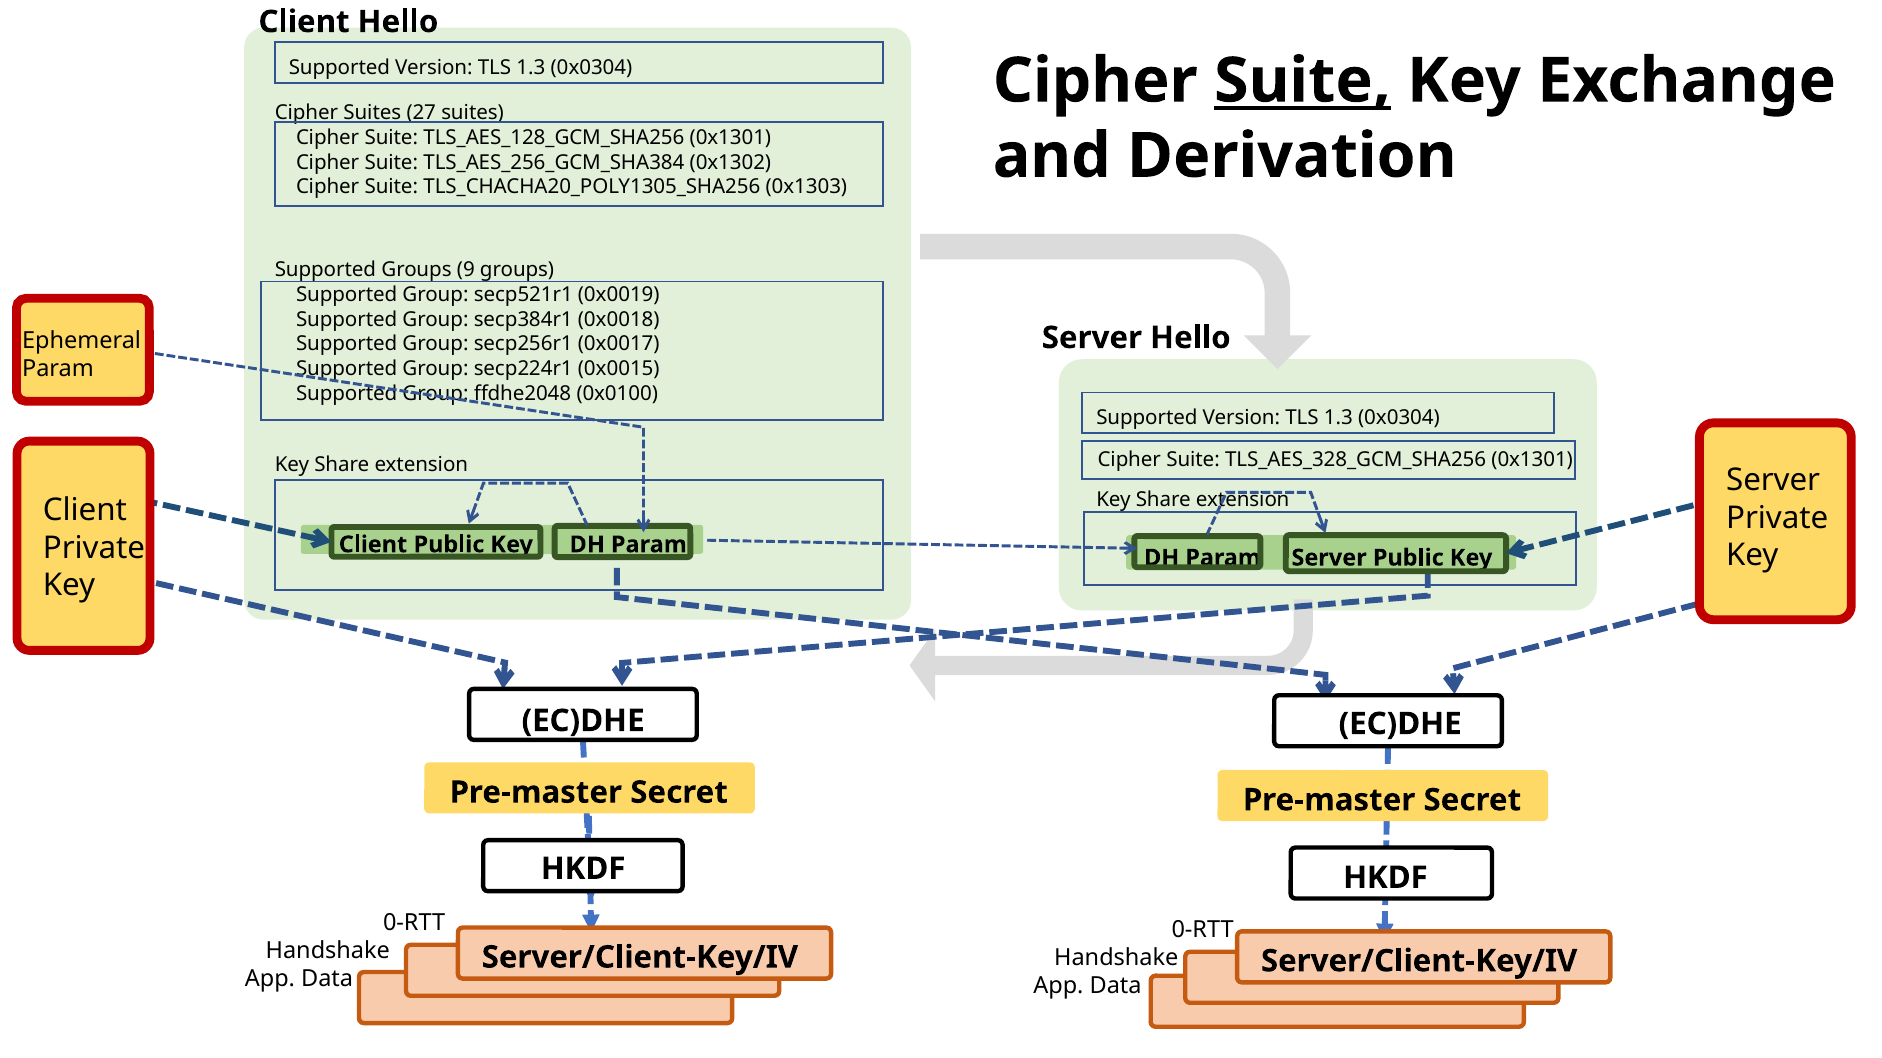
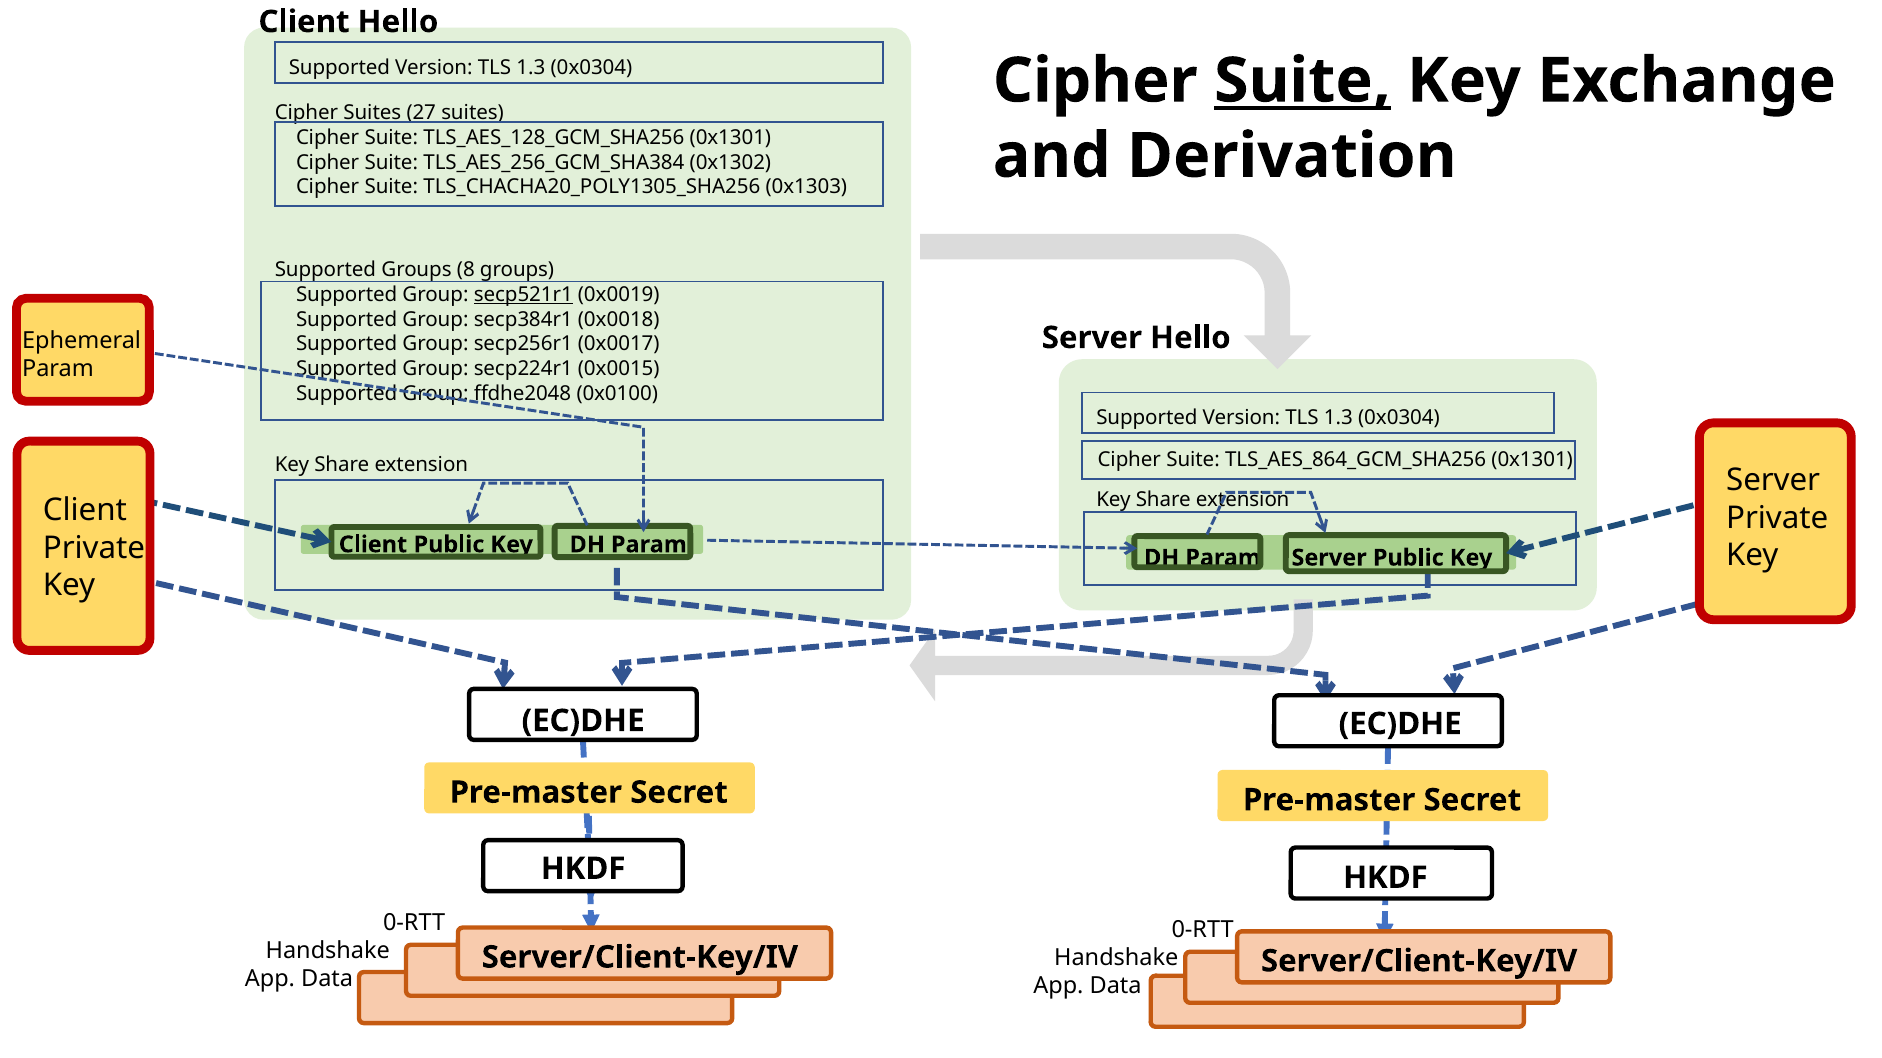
9: 9 -> 8 (466, 270)
secp521r1 underline: none -> present (523, 295)
TLS_AES_328_GCM_SHA256: TLS_AES_328_GCM_SHA256 -> TLS_AES_864_GCM_SHA256 (1356, 460)
